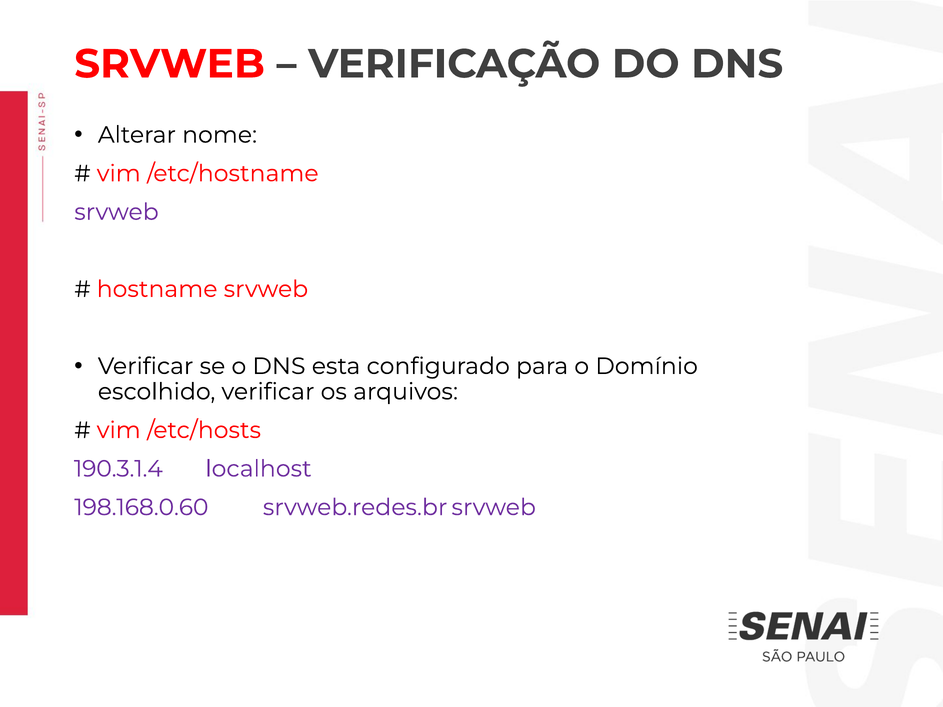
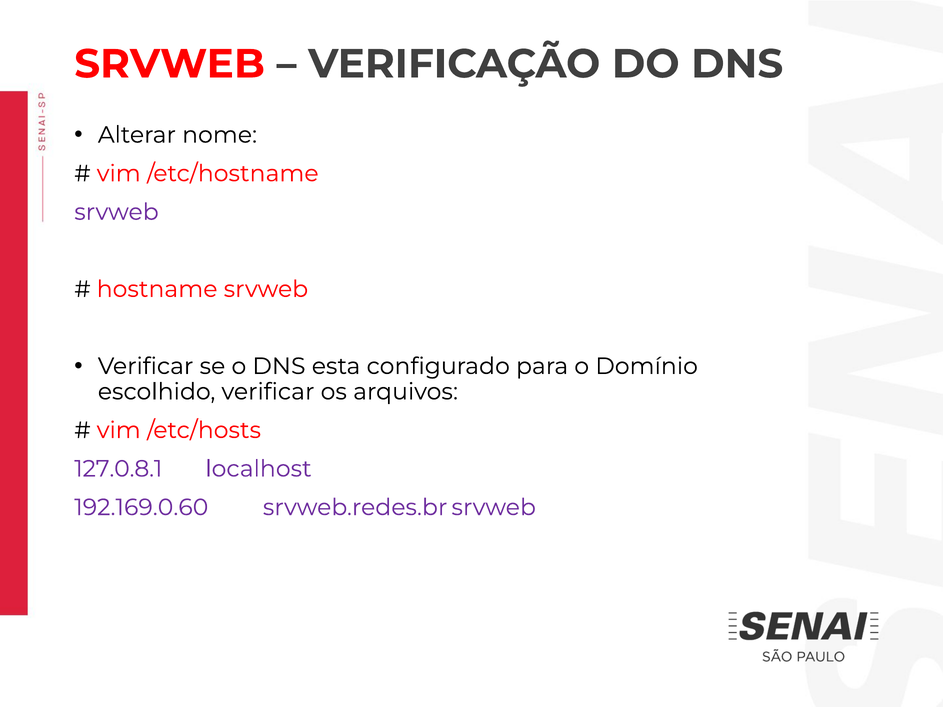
190.3.1.4: 190.3.1.4 -> 127.0.8.1 (118, 469)
198.168.0.60: 198.168.0.60 -> 192.169.0.60 (141, 508)
